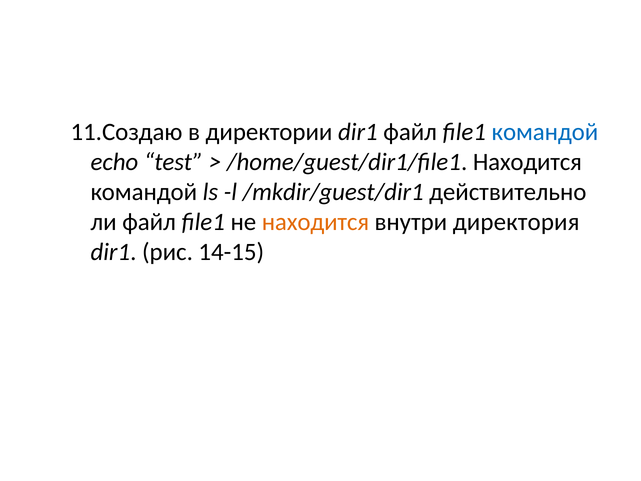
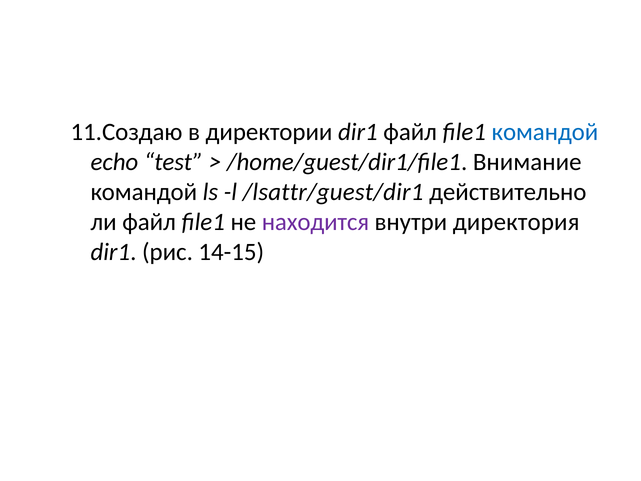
/home/guest/dir1/file1 Находится: Находится -> Внимание (527, 162)
/mkdir/guest/dir1: /mkdir/guest/dir1 -> /lsattr/guest/dir1 (333, 192)
находится colour: orange -> purple (315, 222)
